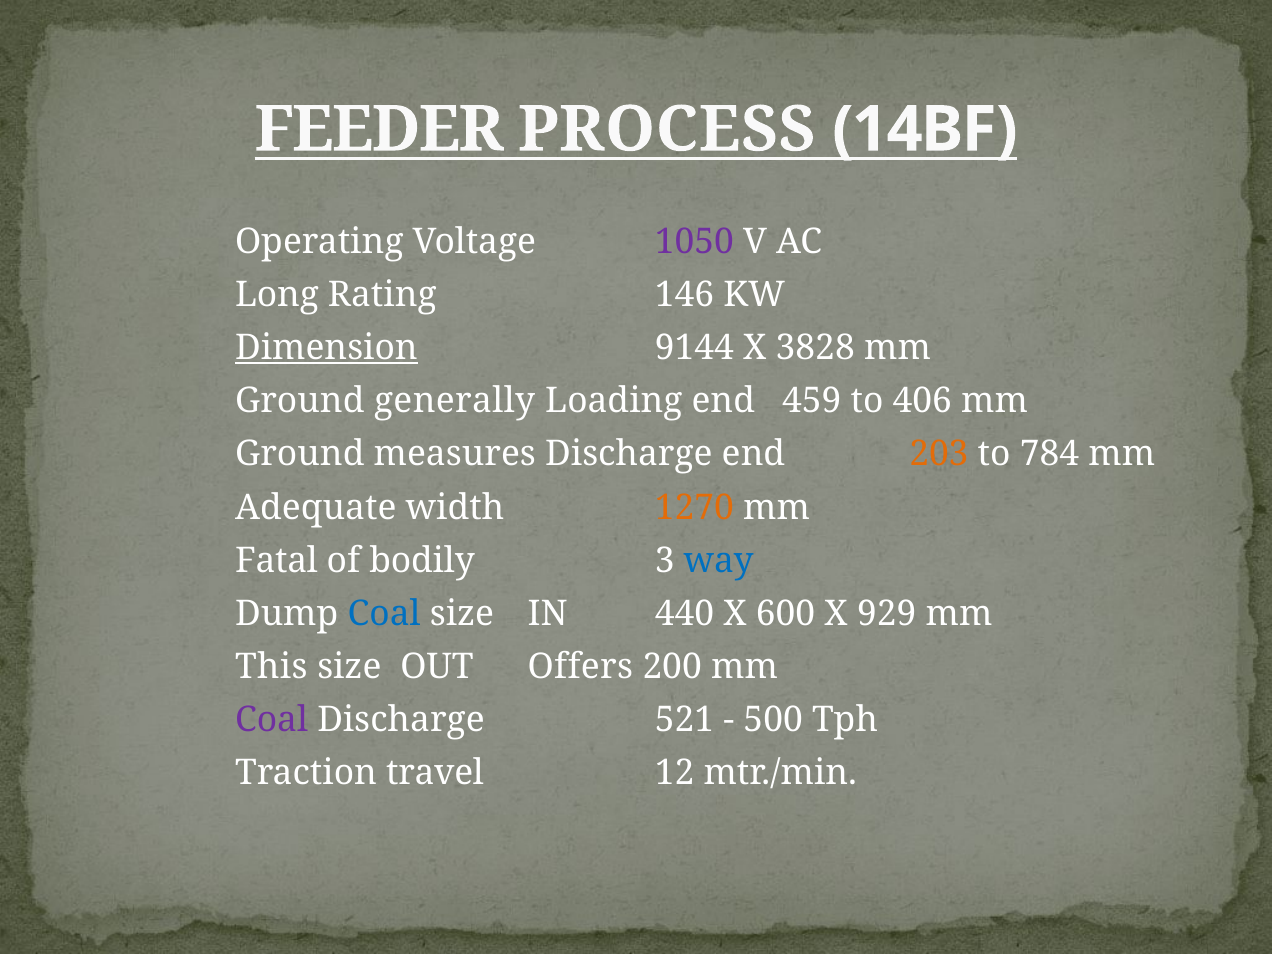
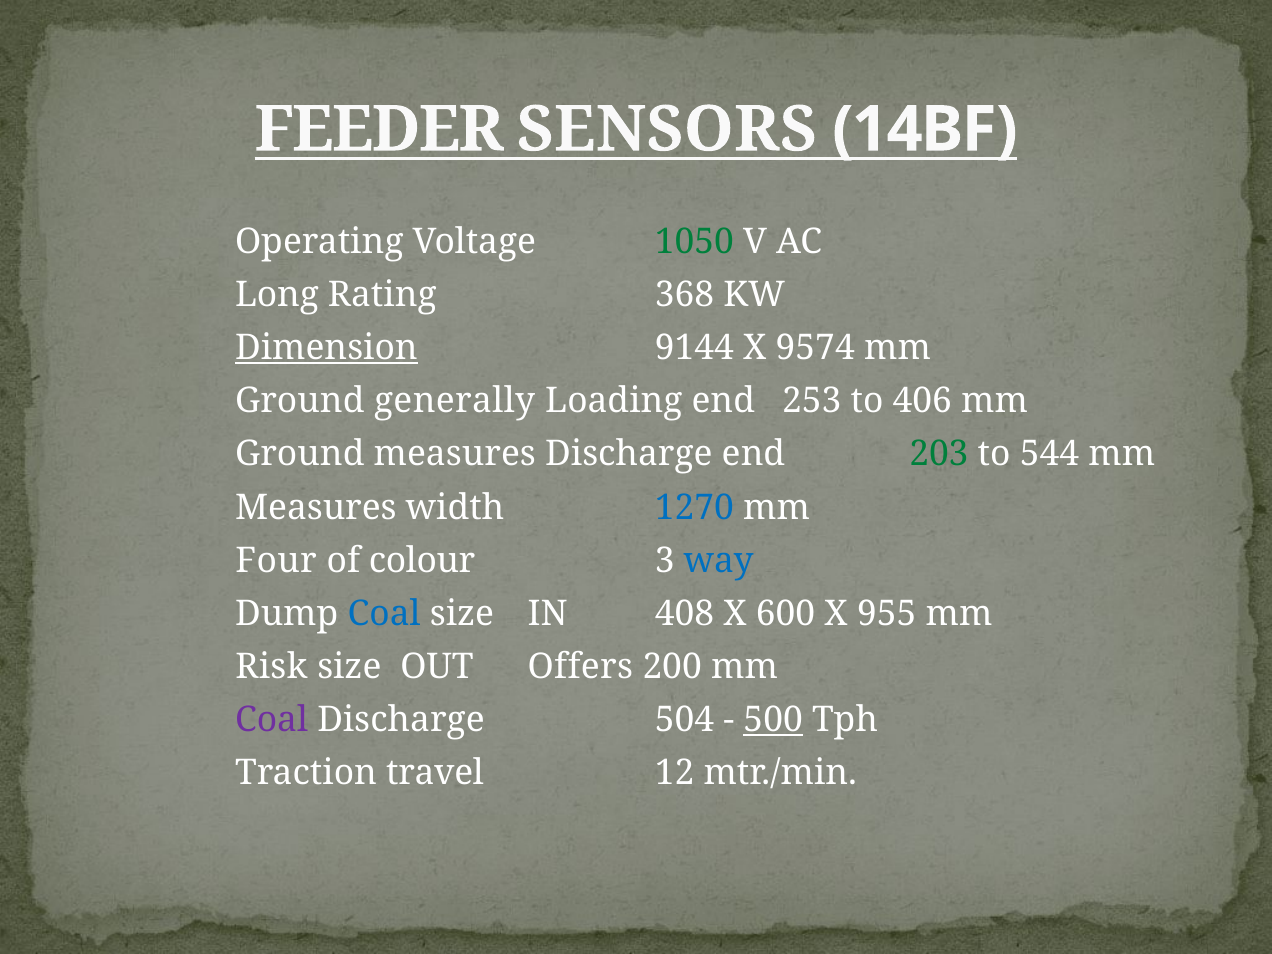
PROCESS: PROCESS -> SENSORS (667, 130)
1050 colour: purple -> green (694, 242)
146: 146 -> 368 (684, 295)
3828: 3828 -> 9574 (815, 348)
459: 459 -> 253 (812, 401)
203 colour: orange -> green (939, 454)
784: 784 -> 544 (1050, 454)
Adequate: Adequate -> Measures (316, 507)
1270 colour: orange -> blue (694, 507)
Fatal: Fatal -> Four (276, 560)
bodily: bodily -> colour (422, 560)
440: 440 -> 408 (684, 614)
929: 929 -> 955 (887, 614)
This: This -> Risk (271, 667)
521: 521 -> 504 (684, 720)
500 underline: none -> present (773, 720)
